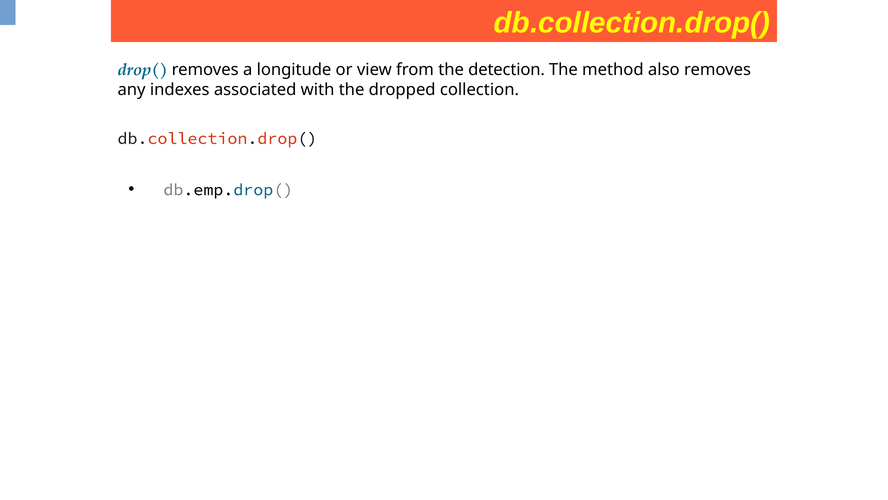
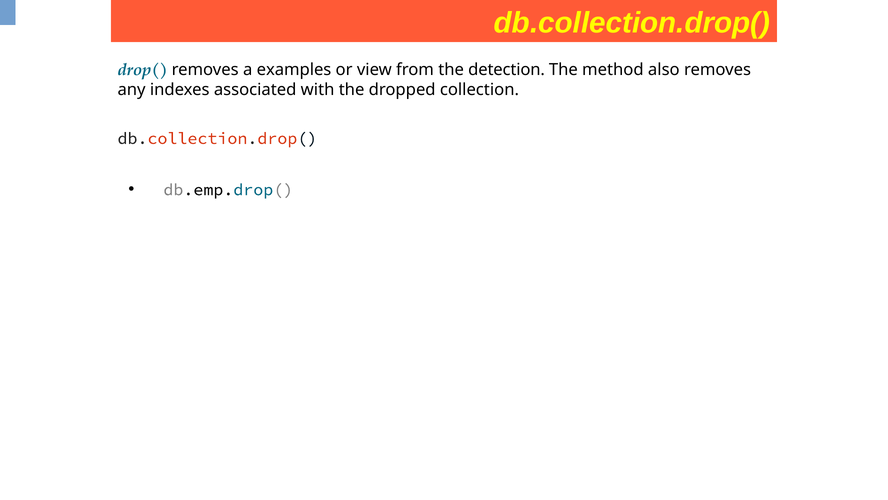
longitude: longitude -> examples (294, 70)
